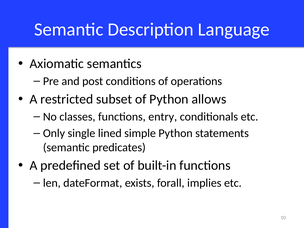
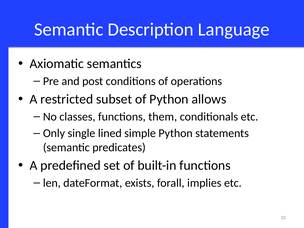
entry: entry -> them (163, 117)
